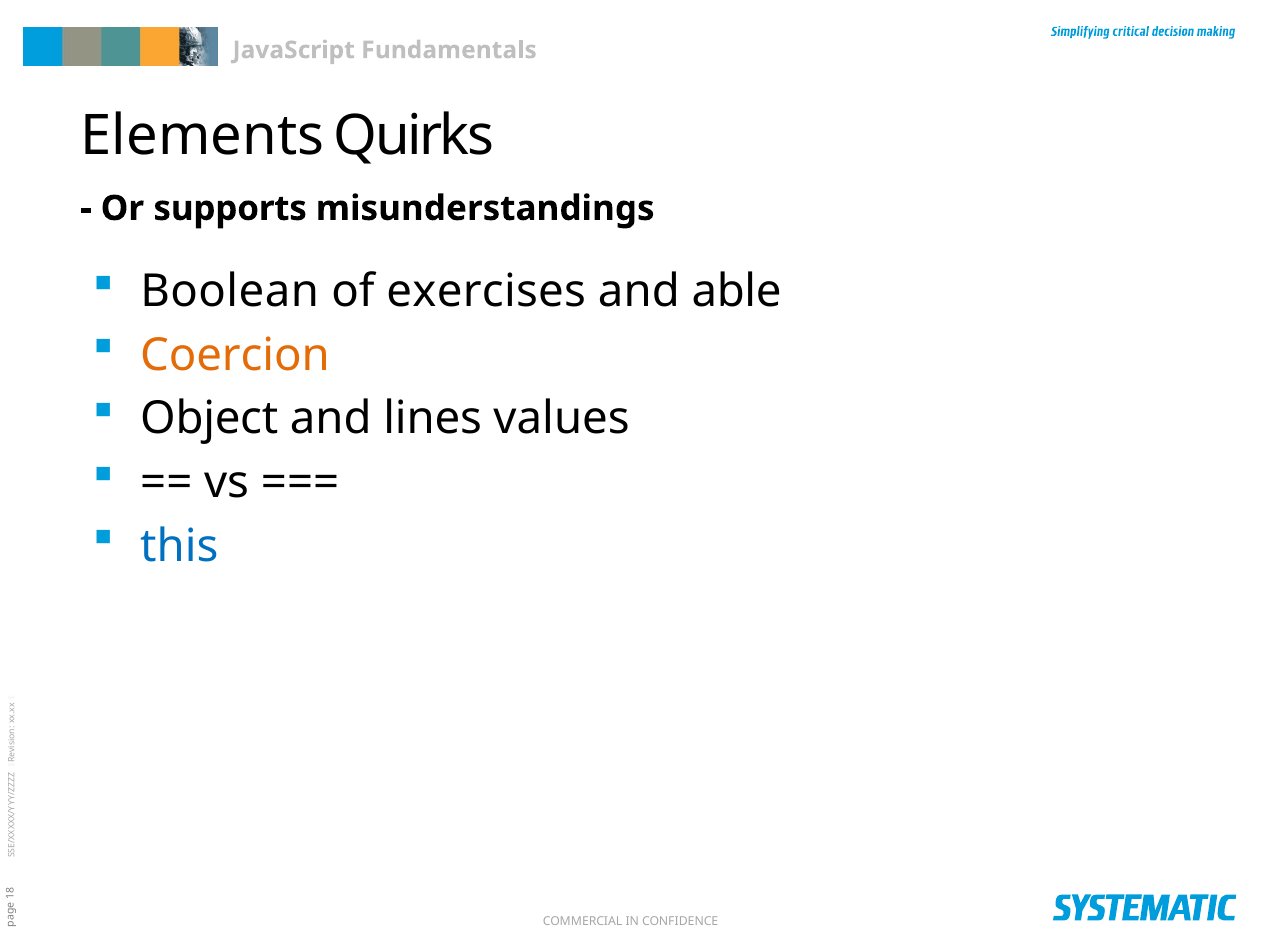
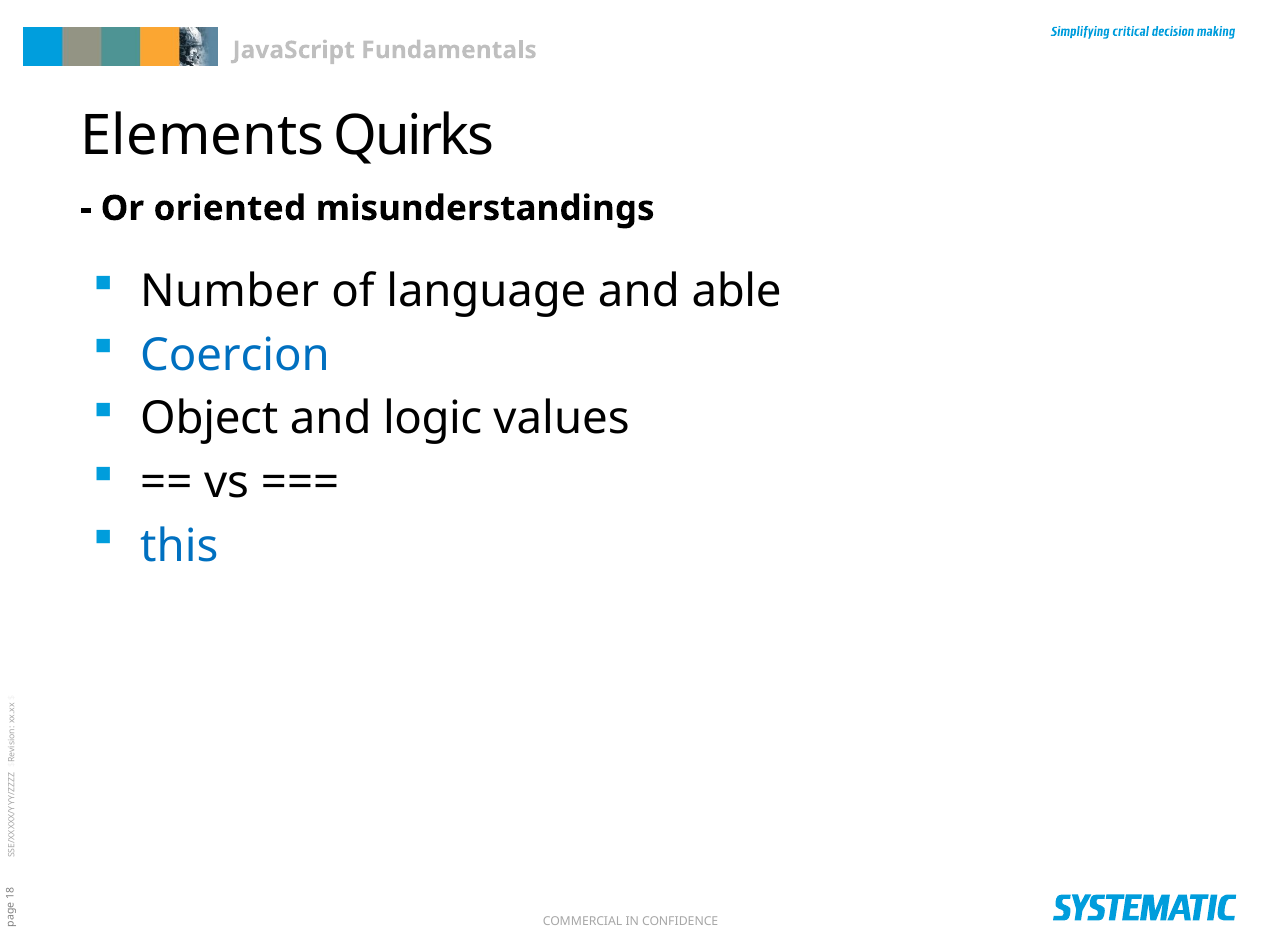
supports: supports -> oriented (230, 209)
Boolean: Boolean -> Number (230, 292)
exercises: exercises -> language (486, 292)
Coercion colour: orange -> blue (235, 355)
lines: lines -> logic (433, 419)
